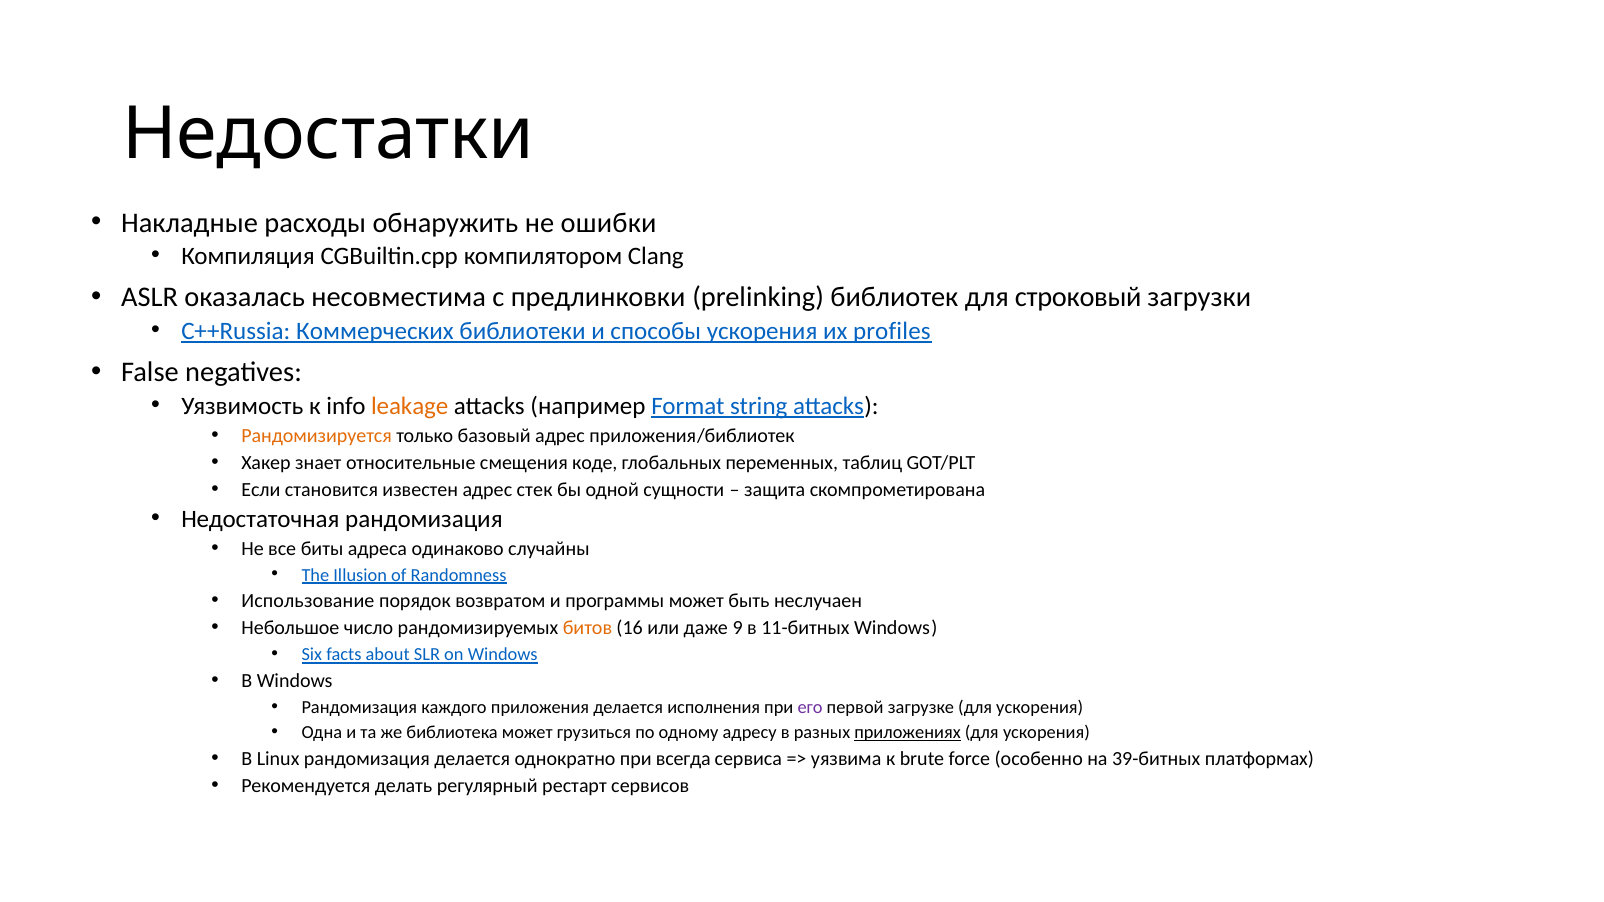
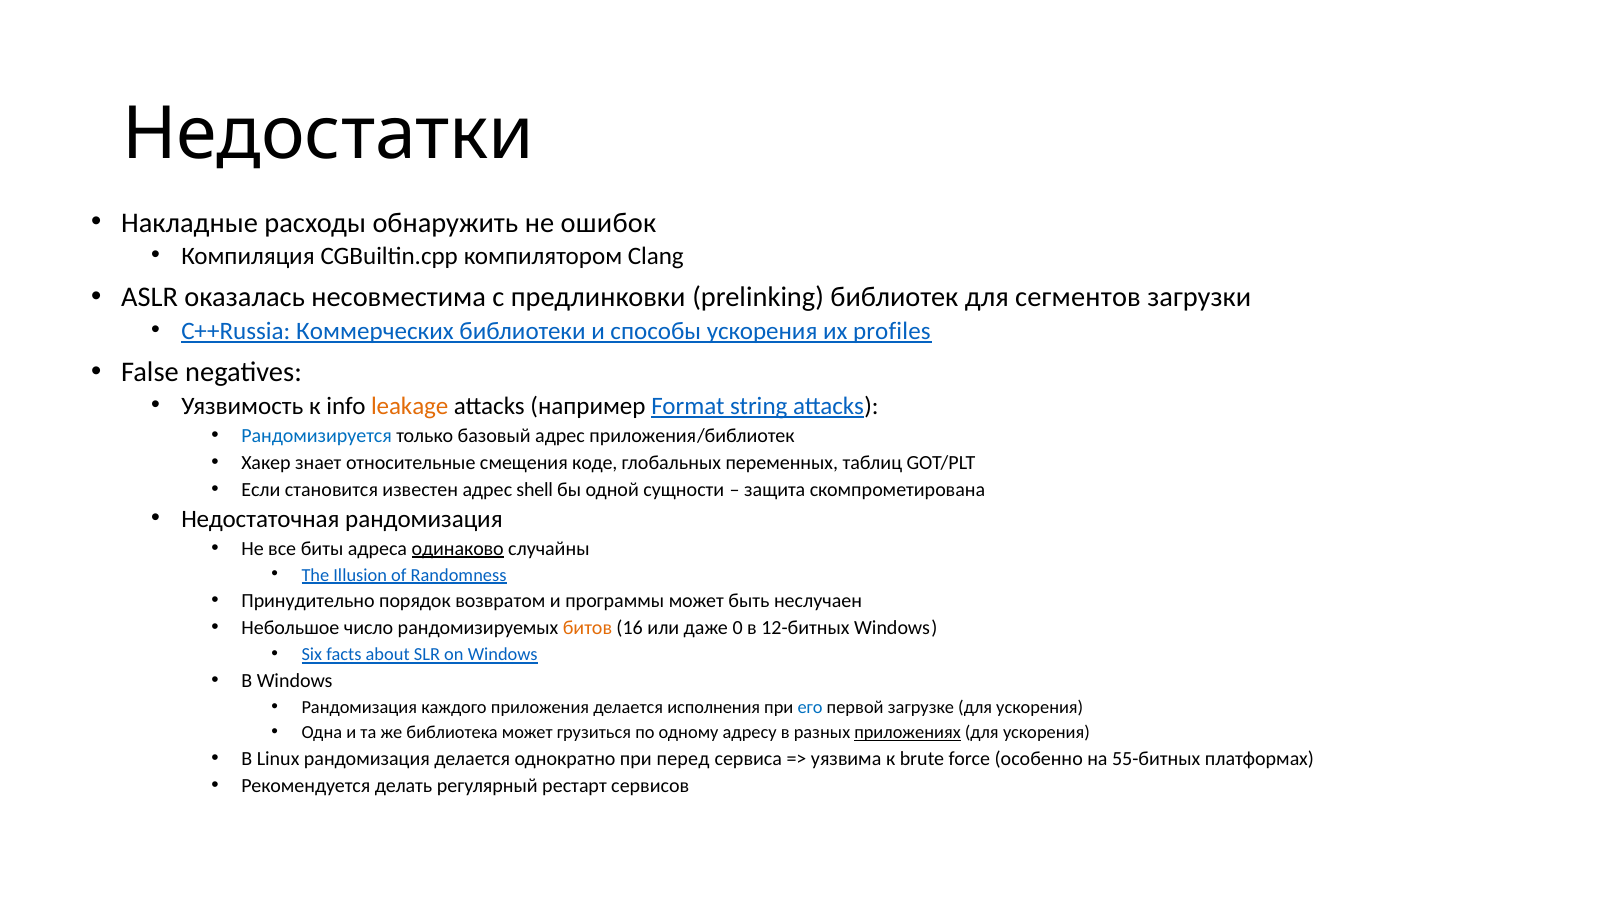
ошибки: ошибки -> ошибок (609, 223)
строковый: строковый -> сегментов (1078, 297)
Рандомизируется colour: orange -> blue (317, 436)
стек: стек -> shell (535, 490)
одинаково underline: none -> present (458, 549)
Использование: Использование -> Принудительно (308, 601)
9: 9 -> 0 (738, 628)
11-битных: 11-битных -> 12-битных (805, 628)
его colour: purple -> blue (810, 707)
всегда: всегда -> перед (683, 759)
39-битных: 39-битных -> 55-битных (1156, 759)
